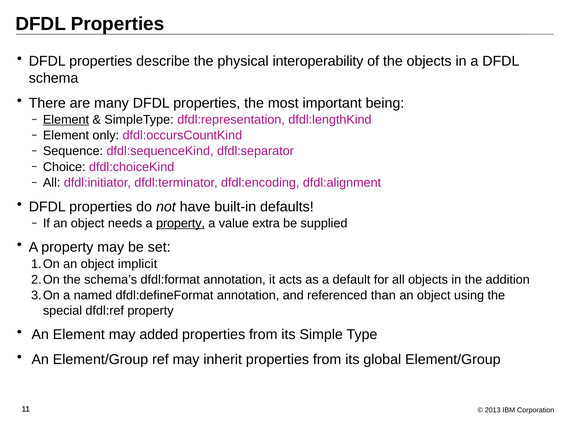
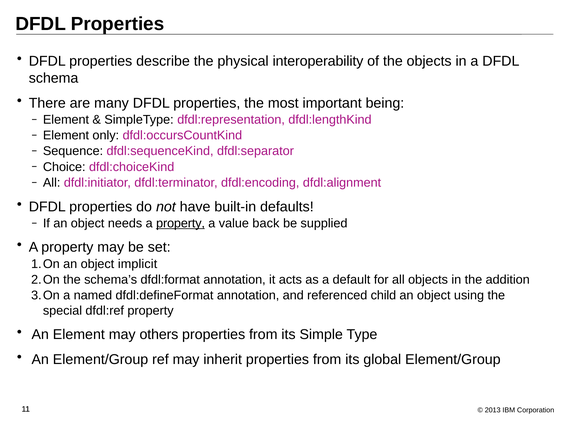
Element underline: present -> none (66, 120)
extra: extra -> back (266, 223)
than: than -> child (383, 295)
added: added -> others (159, 335)
